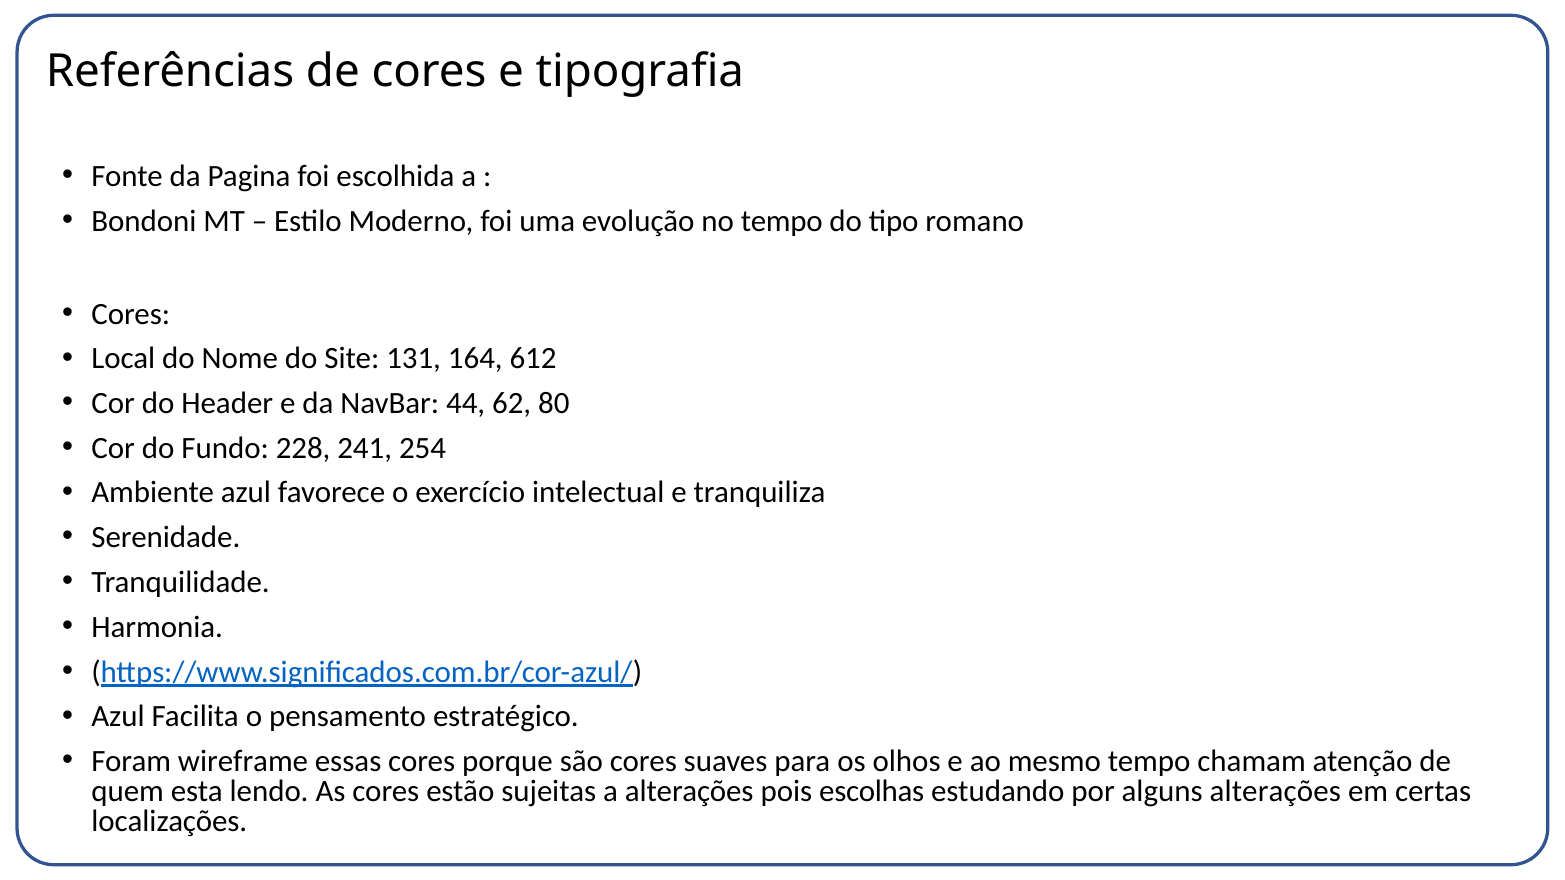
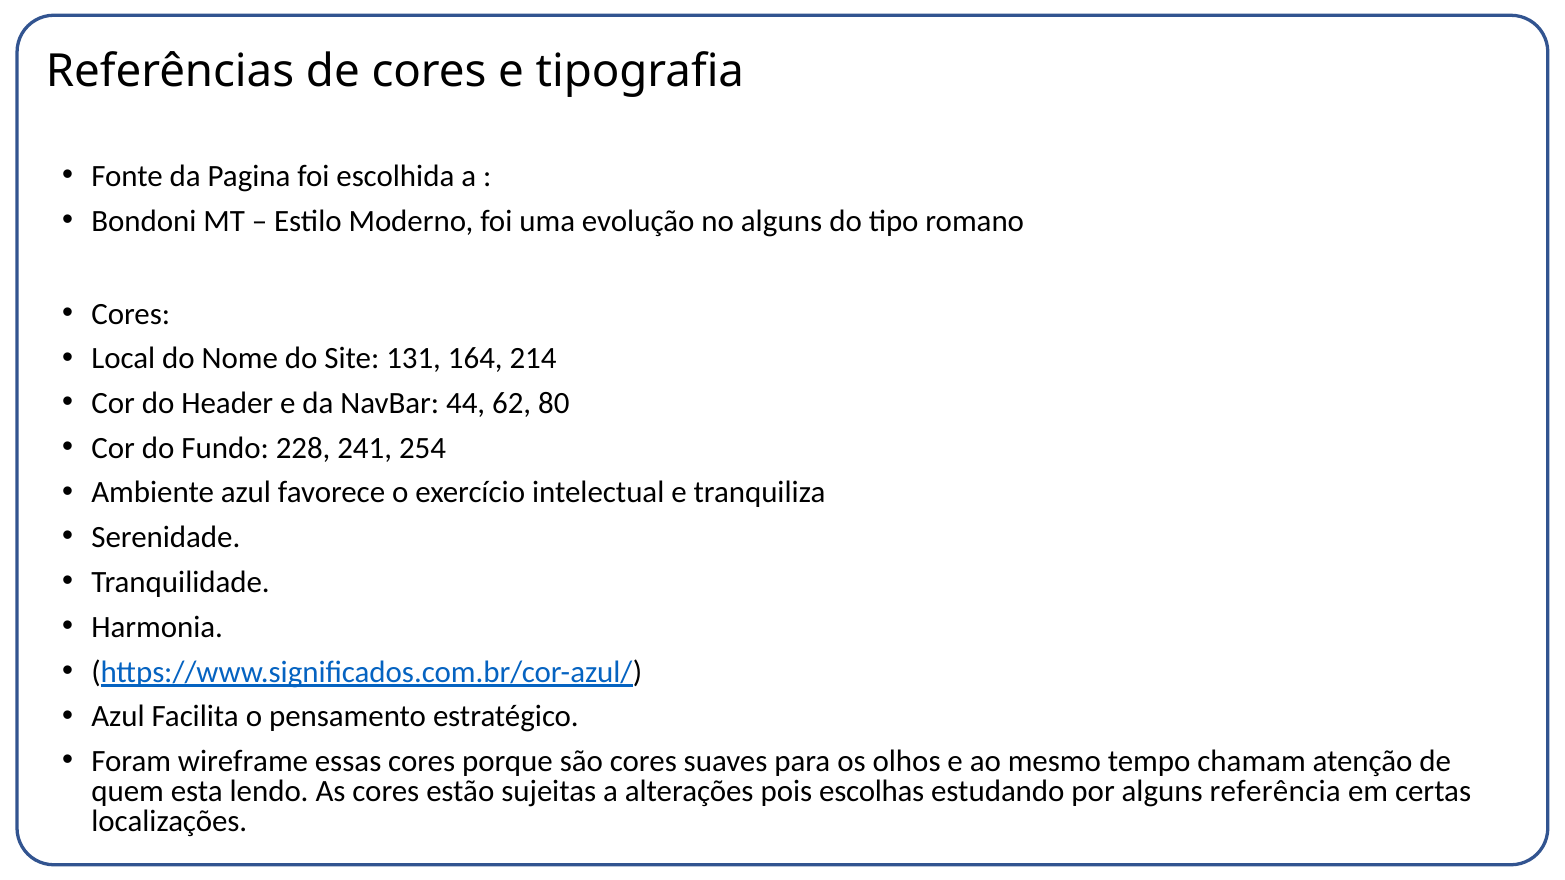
no tempo: tempo -> alguns (782, 221)
612: 612 -> 214 (533, 359)
alguns alterações: alterações -> referência (1275, 792)
